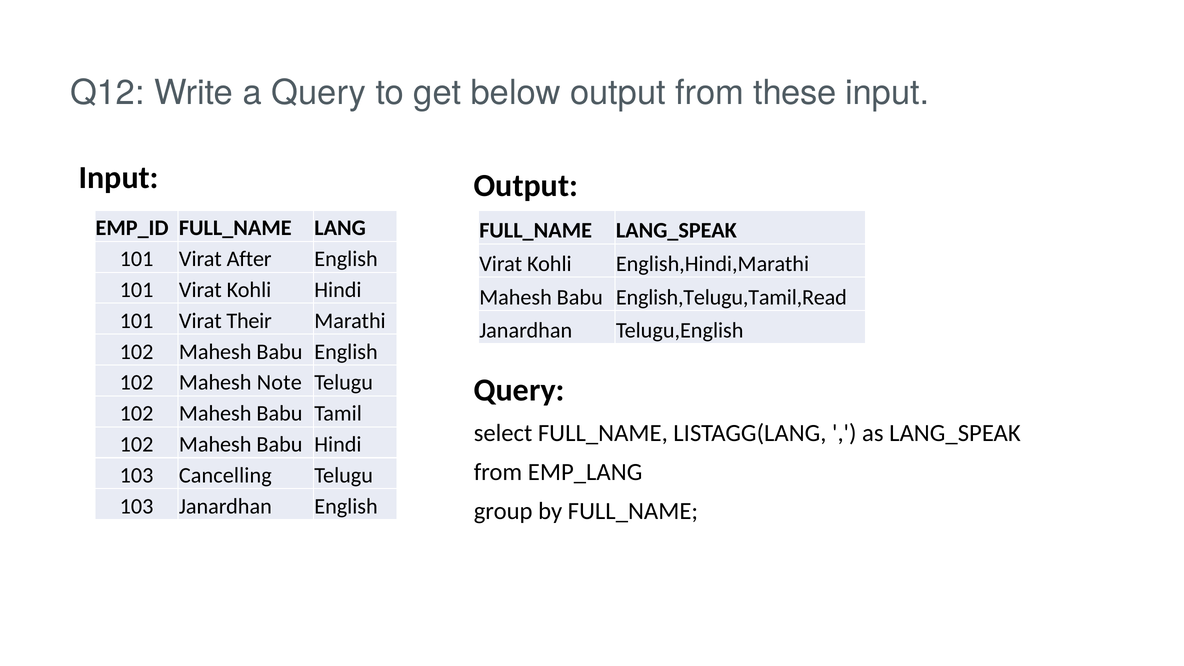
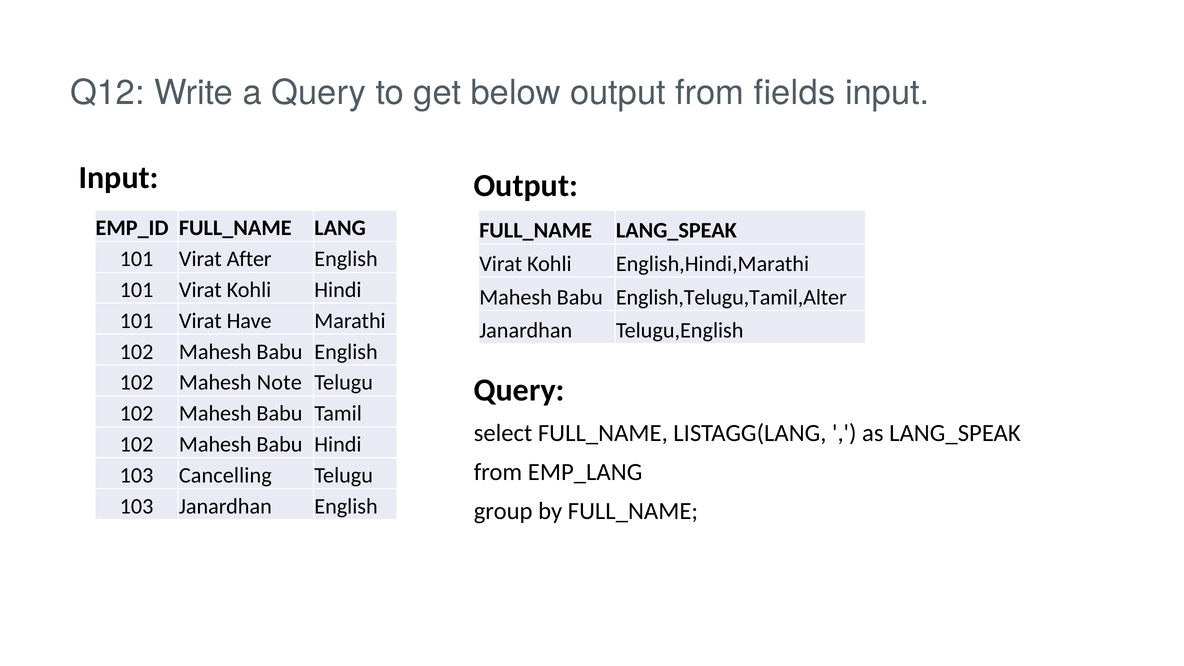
these: these -> fields (795, 93)
English,Telugu,Tamil,Read: English,Telugu,Tamil,Read -> English,Telugu,Tamil,Alter (731, 297)
Their: Their -> Have (249, 321)
